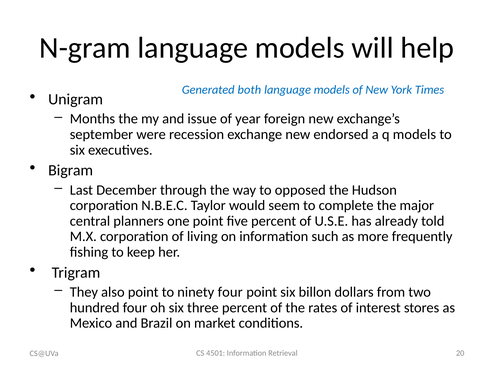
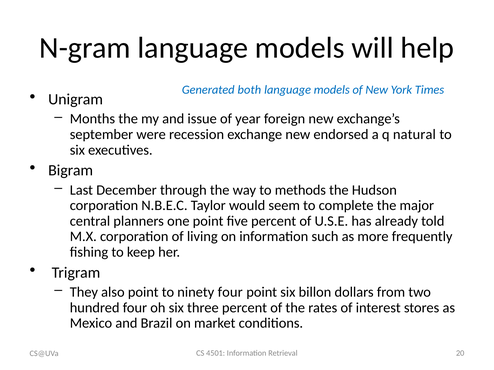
q models: models -> natural (414, 135)
opposed: opposed -> methods (300, 190)
